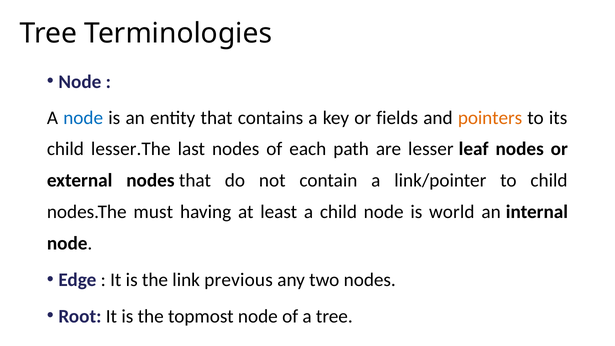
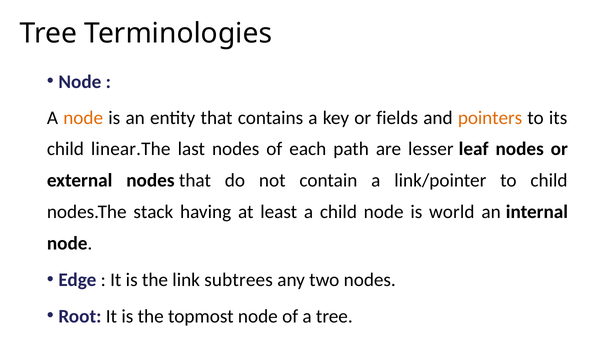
node colour: blue -> orange (83, 118)
lesser.The: lesser.The -> linear.The (131, 149)
must: must -> stack (153, 212)
previous: previous -> subtrees (239, 280)
